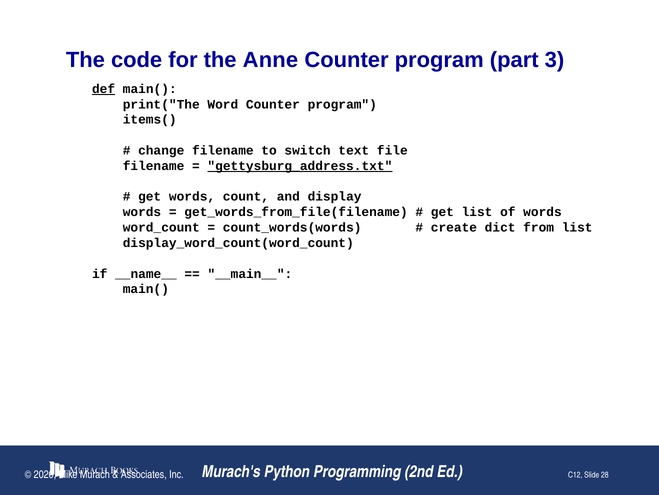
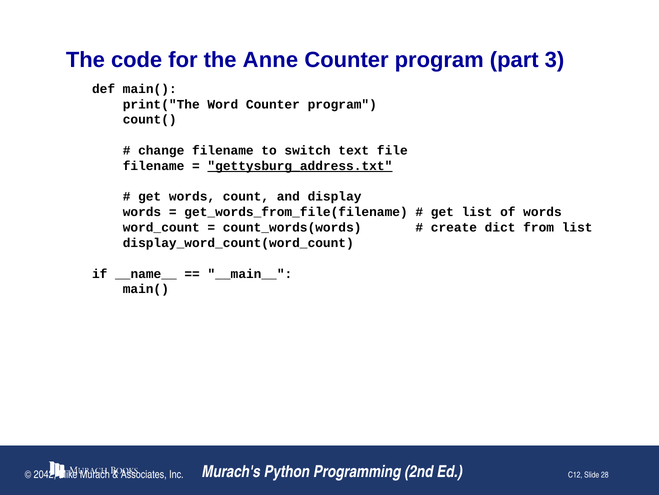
def underline: present -> none (104, 89)
items(: items( -> count( (150, 120)
2020: 2020 -> 2042 (45, 474)
